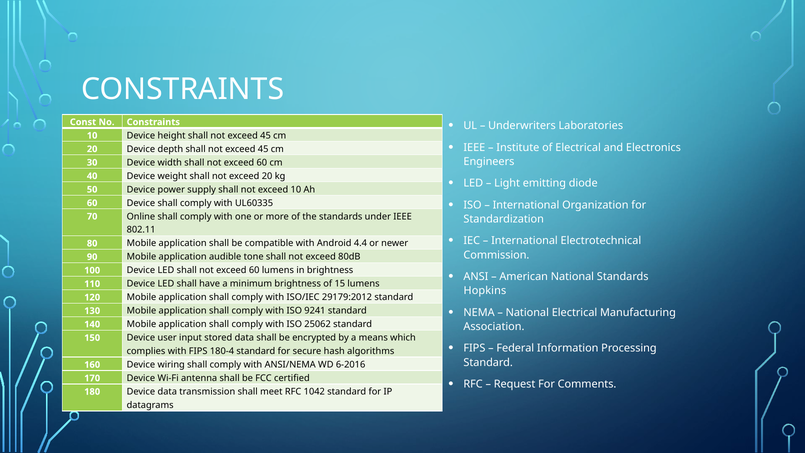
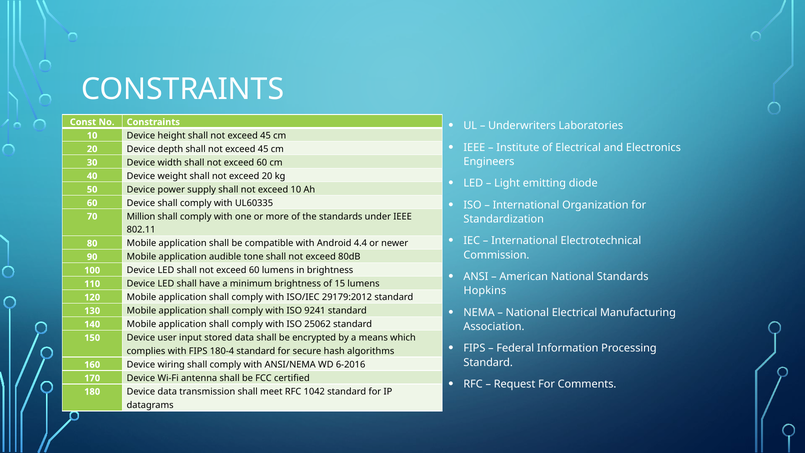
Online: Online -> Million (141, 216)
